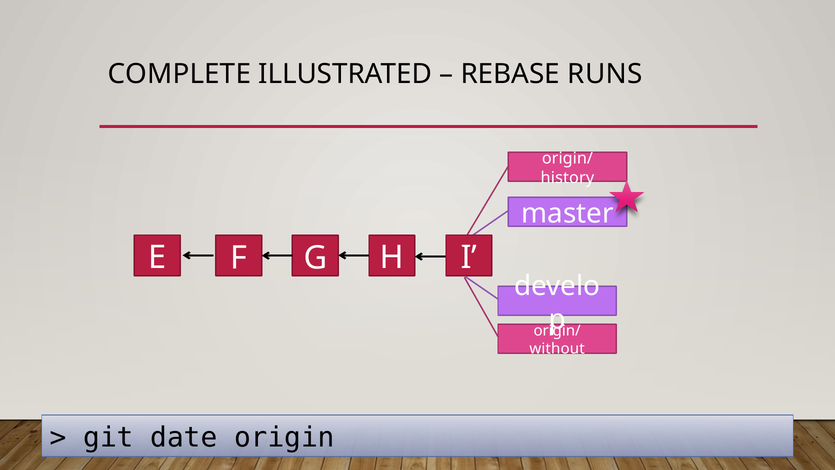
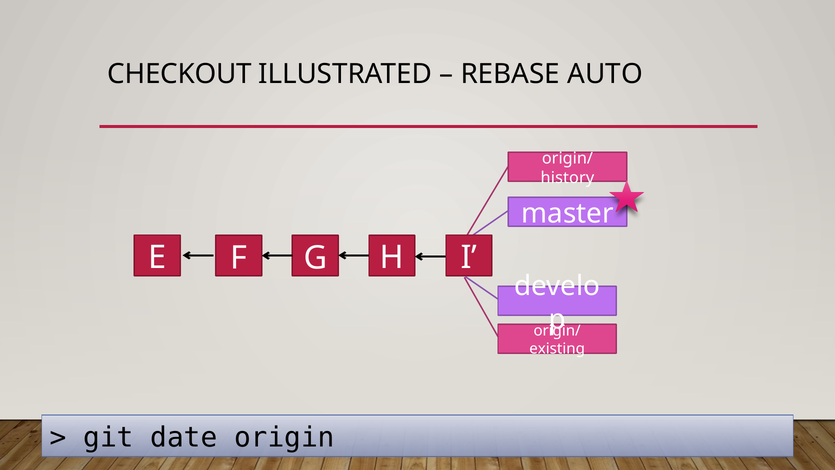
COMPLETE: COMPLETE -> CHECKOUT (180, 74)
RUNS: RUNS -> AUTO (605, 74)
without: without -> existing (557, 349)
